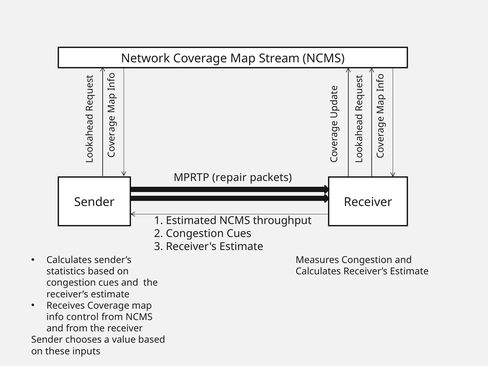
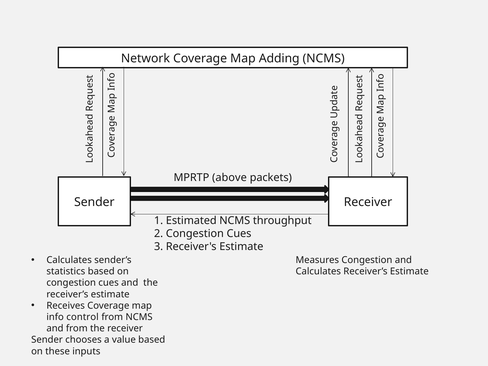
Stream: Stream -> Adding (279, 58)
repair: repair -> above (229, 178)
